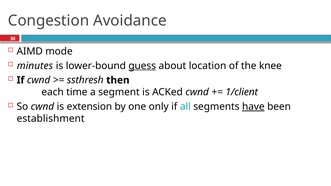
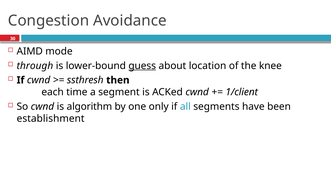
minutes: minutes -> through (35, 66)
extension: extension -> algorithm (89, 107)
have underline: present -> none (253, 107)
